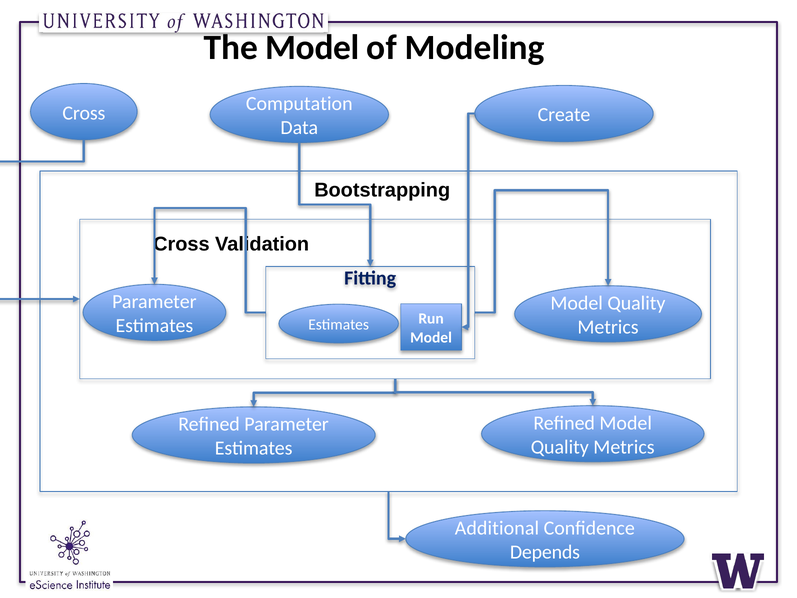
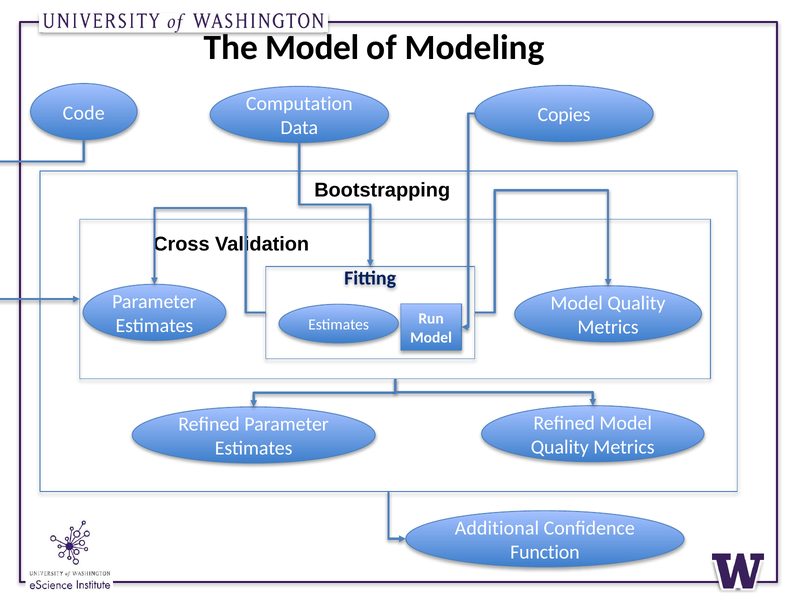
Cross: Cross -> Code (84, 113)
Create: Create -> Copies (564, 115)
Depends: Depends -> Function (545, 552)
